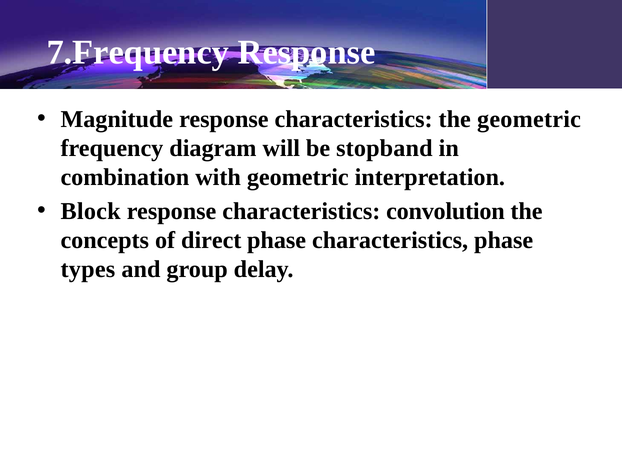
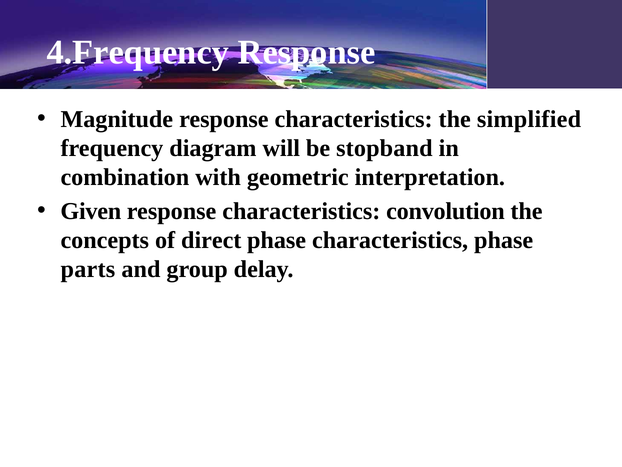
7.Frequency: 7.Frequency -> 4.Frequency (138, 52)
the geometric: geometric -> simplified (529, 119)
Block: Block -> Given (91, 211)
types: types -> parts (88, 269)
